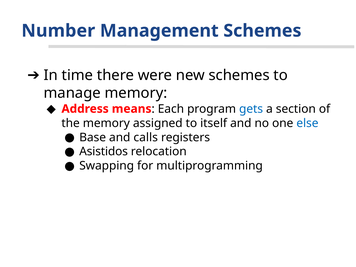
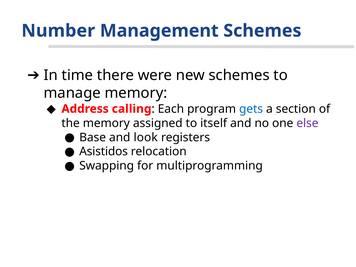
means: means -> calling (132, 109)
else colour: blue -> purple (307, 123)
calls: calls -> look (146, 137)
